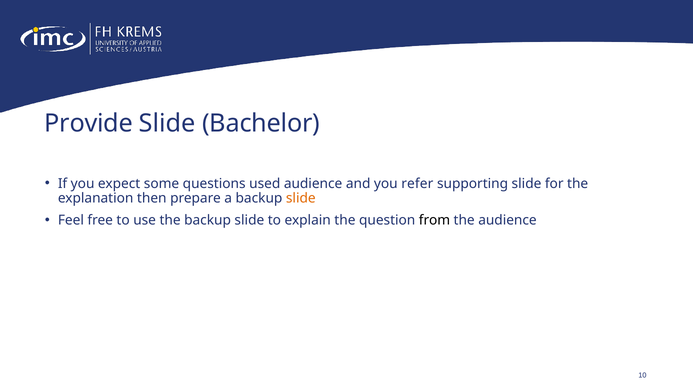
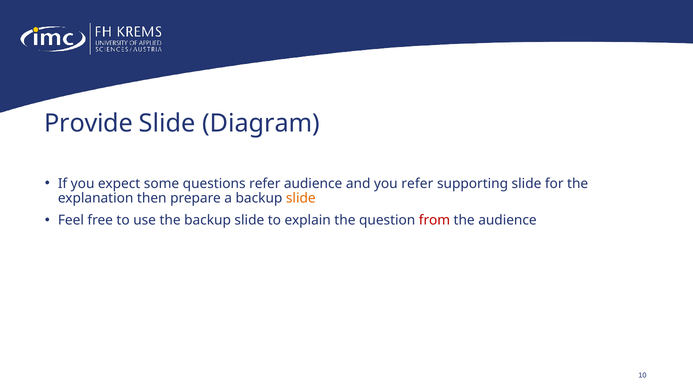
Bachelor: Bachelor -> Diagram (261, 123)
questions used: used -> refer (265, 183)
from colour: black -> red (434, 220)
